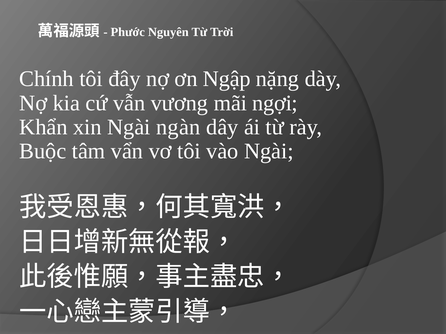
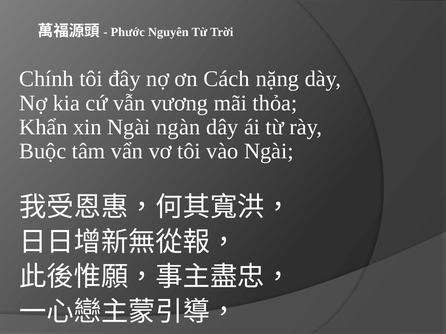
Ngập: Ngập -> Cách (227, 79)
ngợi: ngợi -> thỏa (275, 103)
